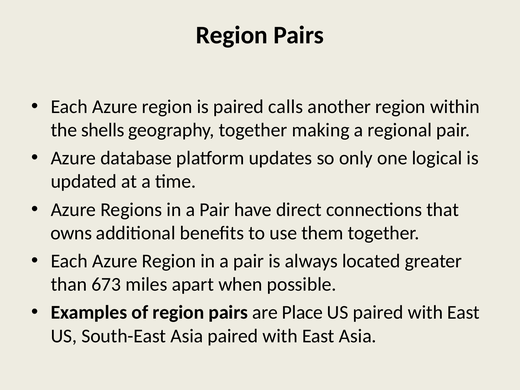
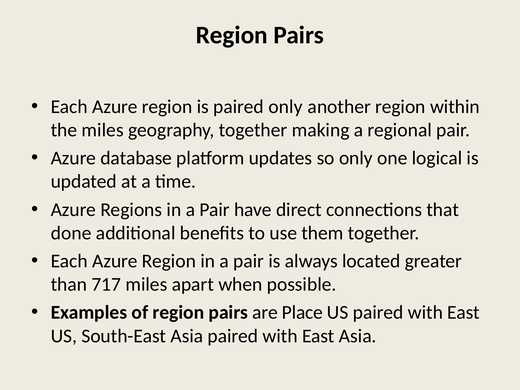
paired calls: calls -> only (286, 107)
the shells: shells -> miles (103, 130)
owns: owns -> done (71, 233)
673: 673 -> 717 (106, 284)
